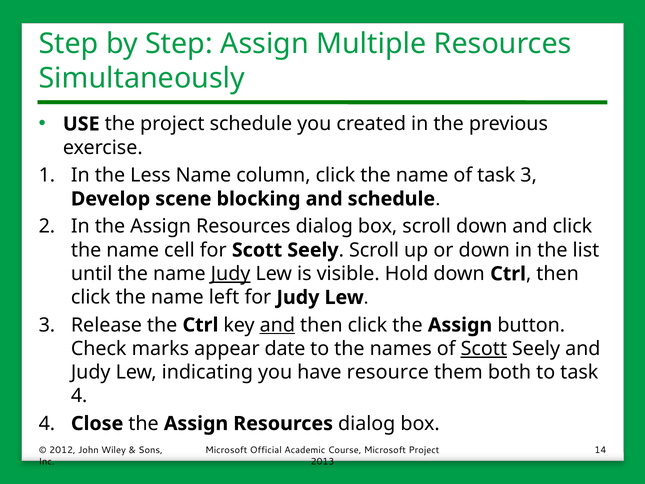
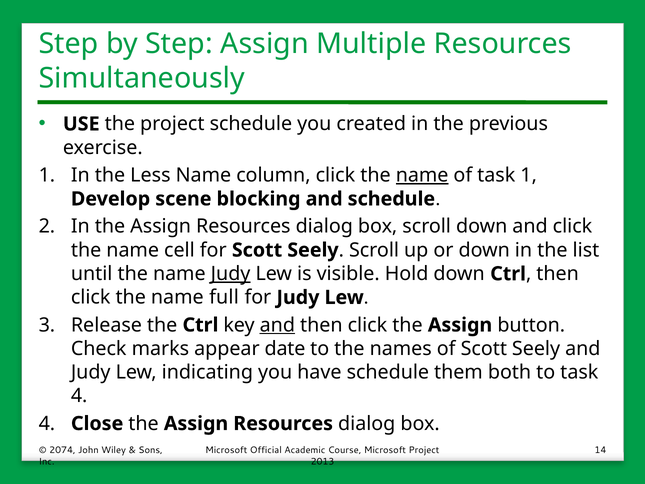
name underline: none -> present (422, 175)
task 3: 3 -> 1 (529, 175)
left: left -> full (224, 297)
Scott underline: present -> none (484, 349)
have resource: resource -> schedule (388, 372)
2012: 2012 -> 2074 (62, 450)
